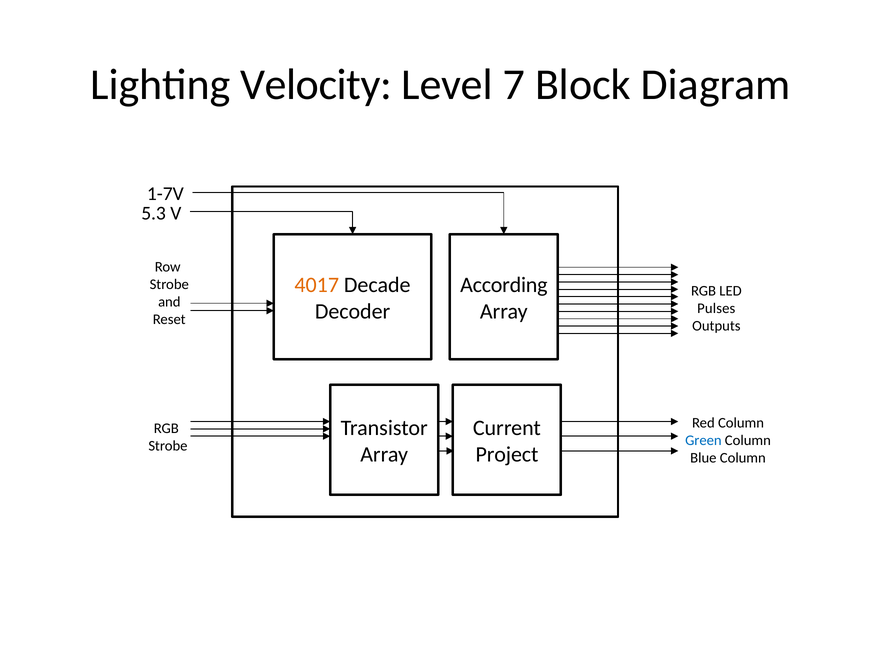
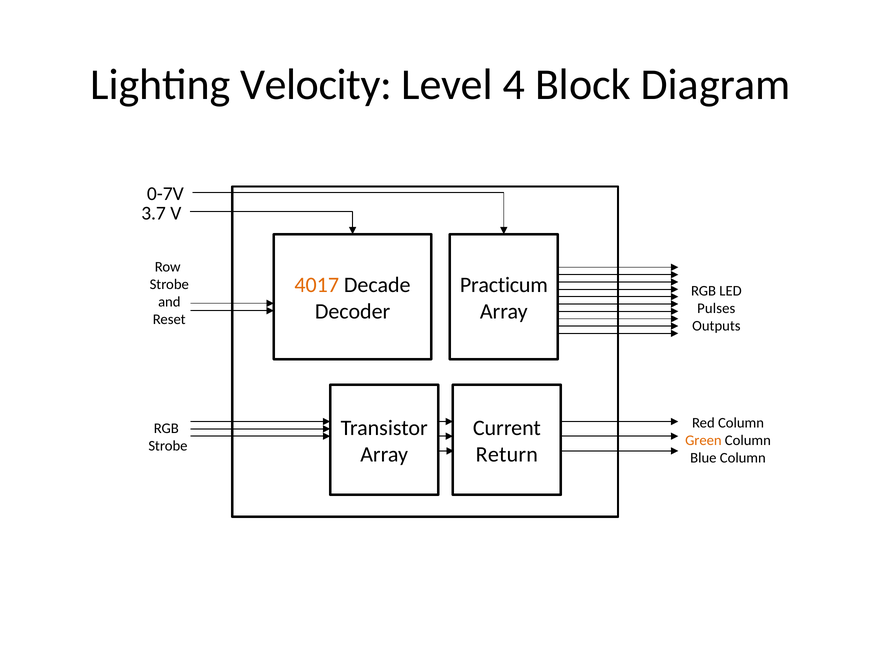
7: 7 -> 4 (514, 85)
1-7V: 1-7V -> 0-7V (165, 194)
5.3: 5.3 -> 3.7 (154, 213)
According: According -> Practicum (504, 285)
Green colour: blue -> orange (703, 440)
Project: Project -> Return (507, 454)
